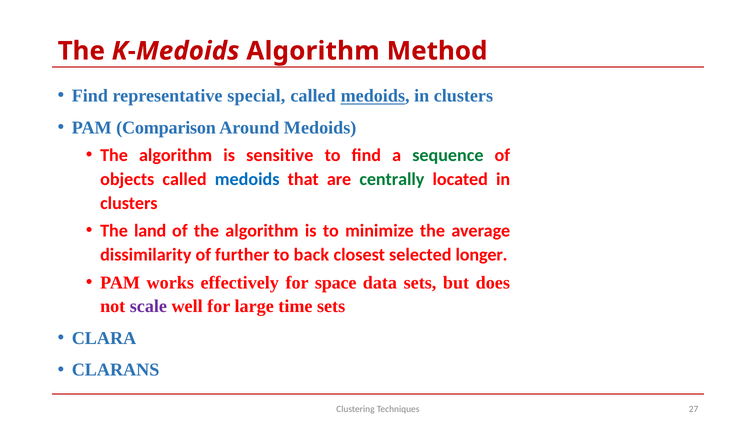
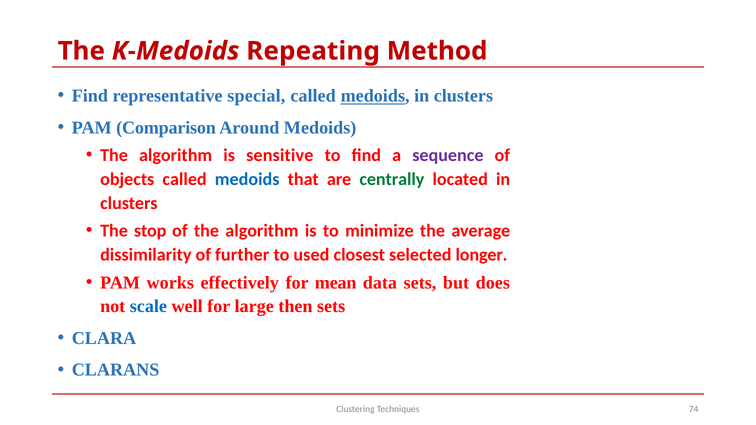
K-Medoids Algorithm: Algorithm -> Repeating (313, 51)
sequence colour: green -> purple (448, 155)
land: land -> stop (150, 231)
back: back -> used (311, 255)
space: space -> mean (336, 283)
scale colour: purple -> blue (148, 307)
time: time -> then (295, 307)
27: 27 -> 74 (694, 409)
